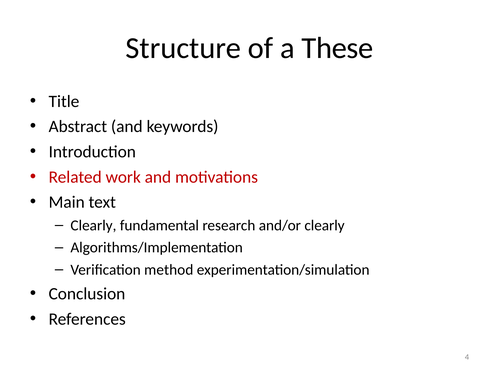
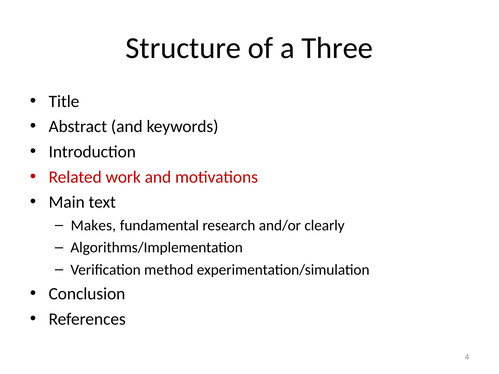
These: These -> Three (337, 48)
Clearly: Clearly -> Makes (93, 226)
